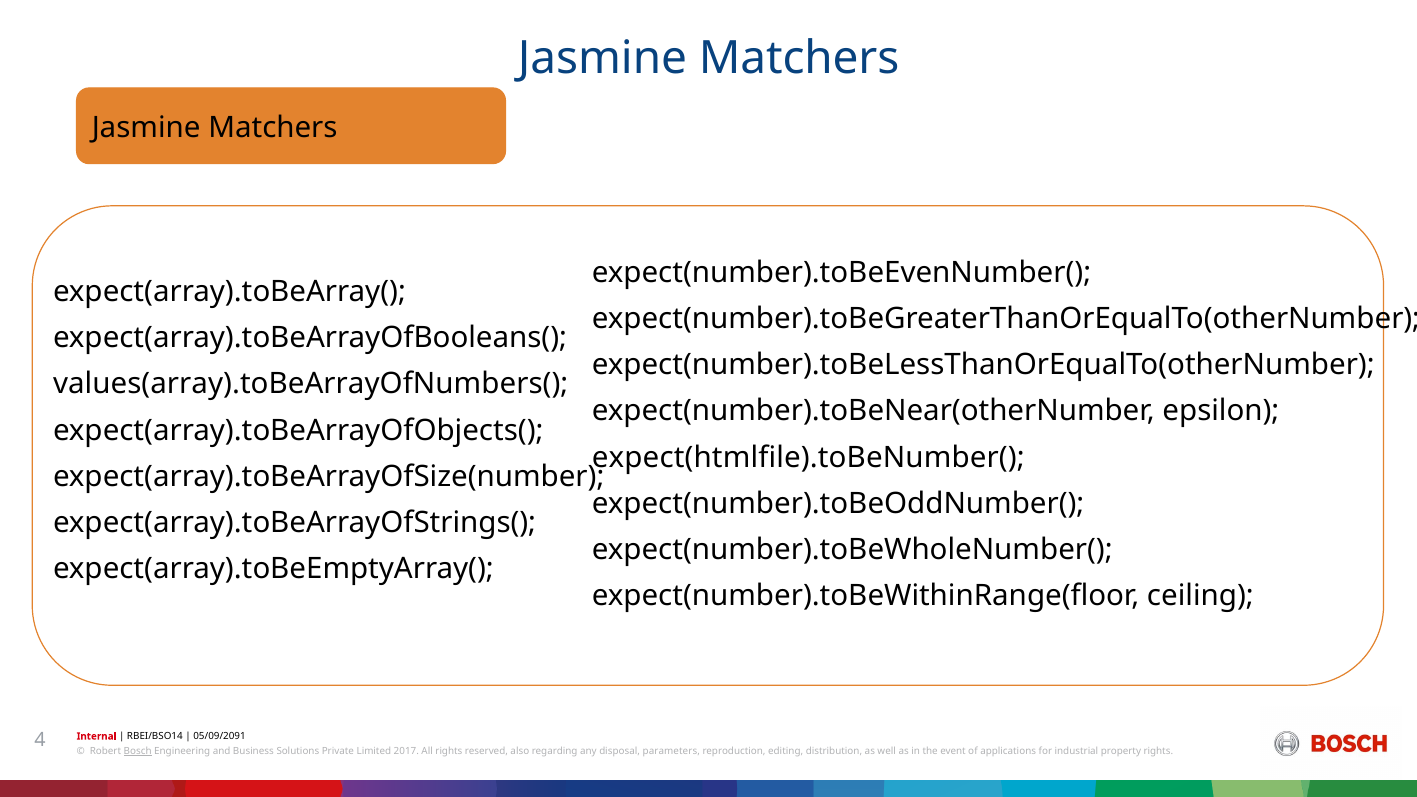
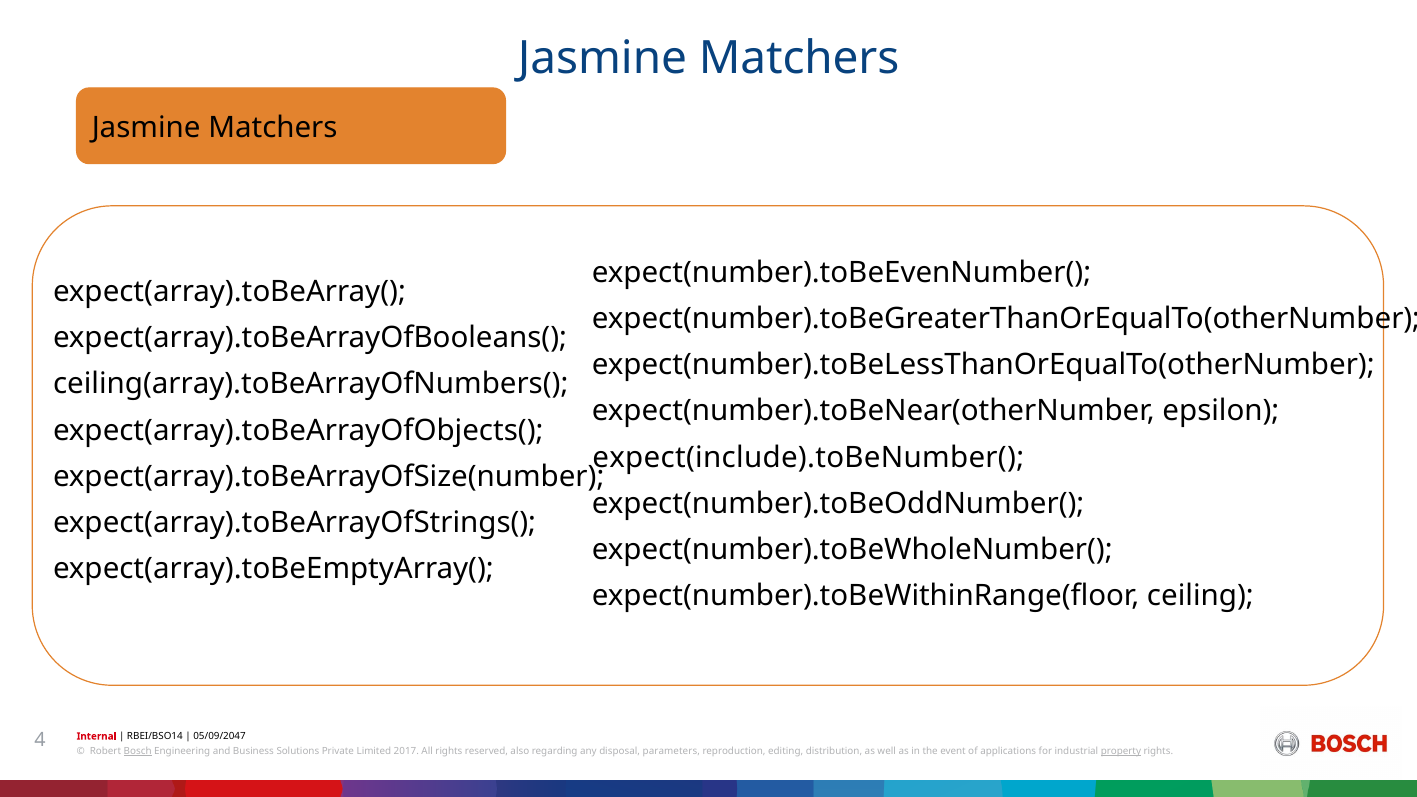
values(array).toBeArrayOfNumbers(: values(array).toBeArrayOfNumbers( -> ceiling(array).toBeArrayOfNumbers( (311, 384)
expect(htmlfile).toBeNumber(: expect(htmlfile).toBeNumber( -> expect(include).toBeNumber( (808, 457)
05/09/2091: 05/09/2091 -> 05/09/2047 (220, 736)
property underline: none -> present (1121, 751)
